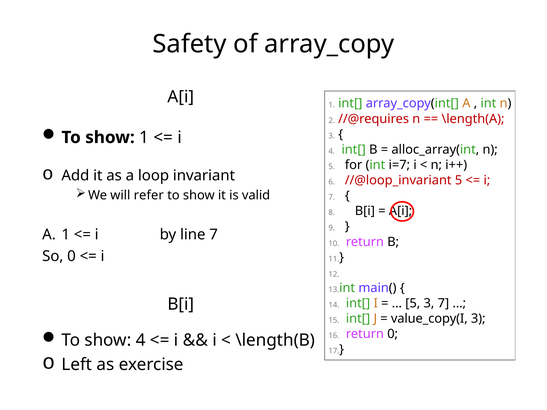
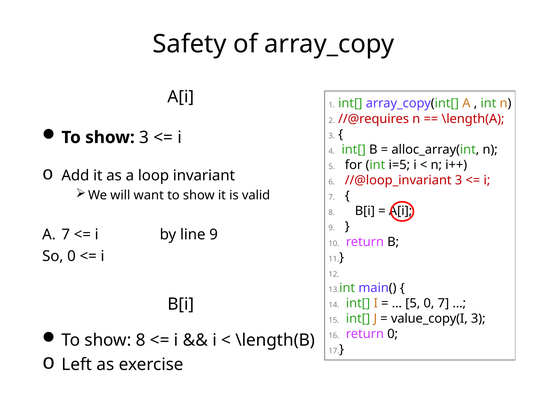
show 1: 1 -> 3 (144, 138)
i=7: i=7 -> i=5 (399, 165)
//@loop_invariant 5: 5 -> 3 (459, 180)
refer: refer -> want (149, 195)
A 1: 1 -> 7 (66, 235)
line 7: 7 -> 9 (214, 235)
5 3: 3 -> 0 (429, 303)
show 4: 4 -> 8 (141, 340)
